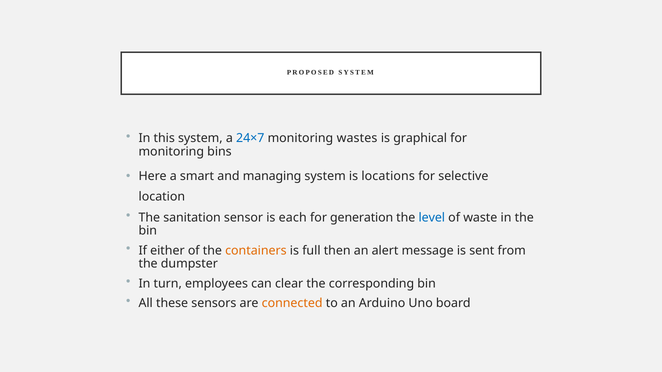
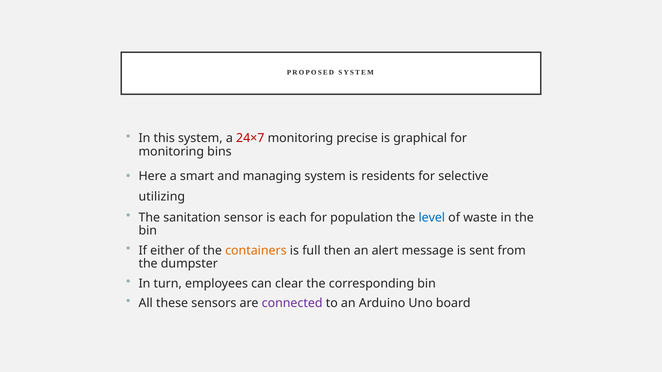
24×7 colour: blue -> red (250, 138)
wastes: wastes -> precise (357, 138)
locations: locations -> residents (388, 177)
location: location -> utilizing (162, 197)
generation: generation -> population (362, 218)
connected colour: orange -> purple (292, 303)
